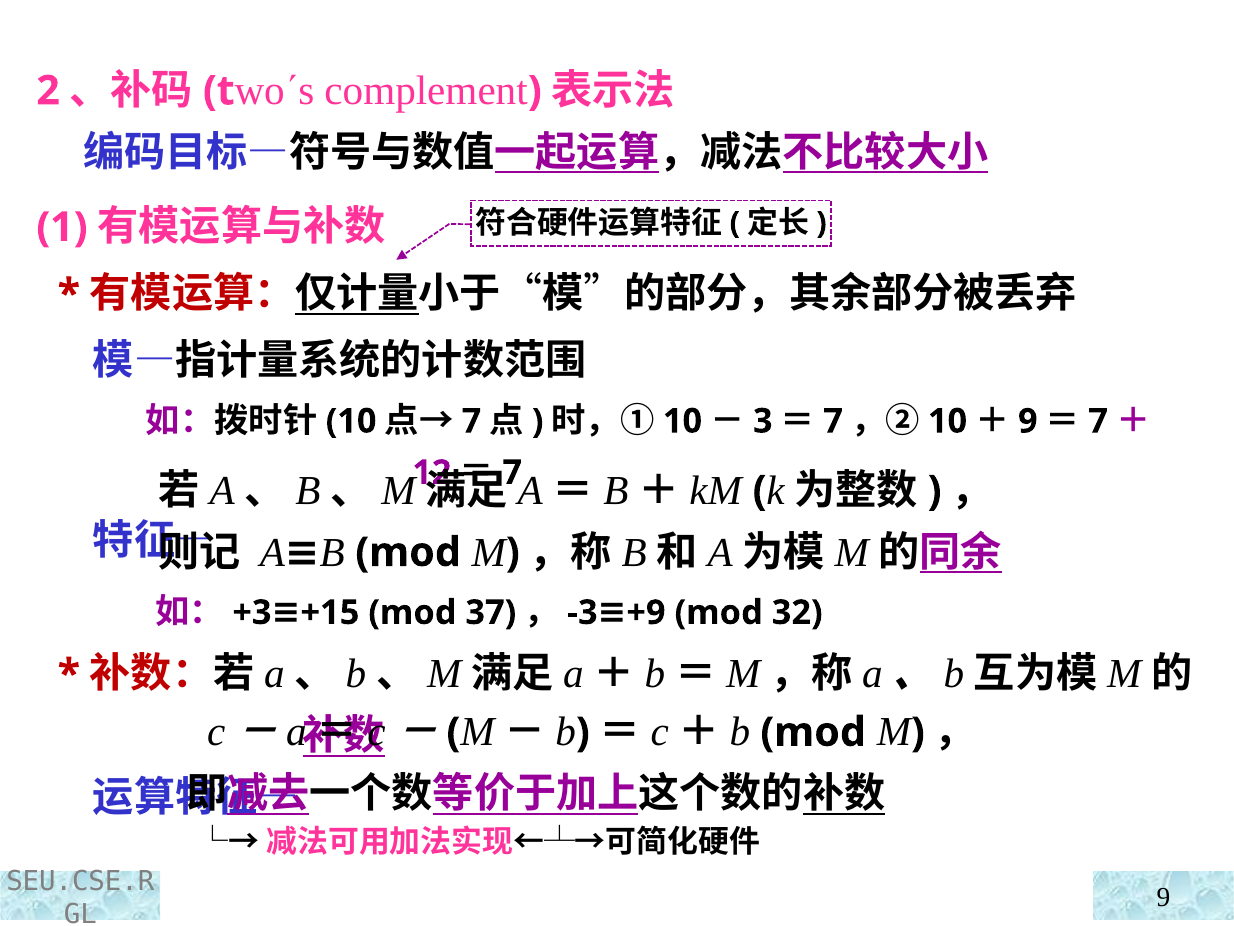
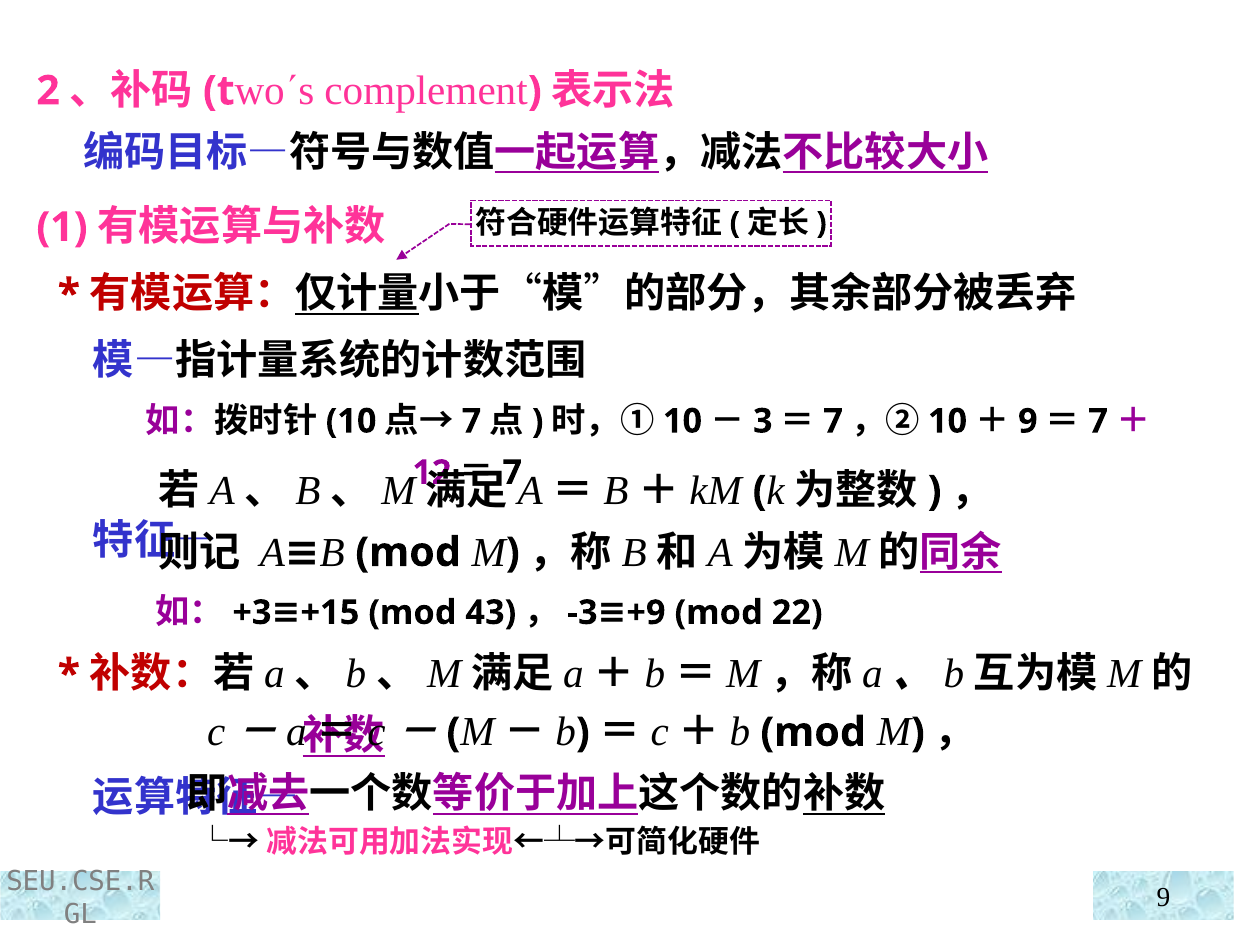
32: 32 -> 22 (797, 612)
37: 37 -> 43 (491, 612)
